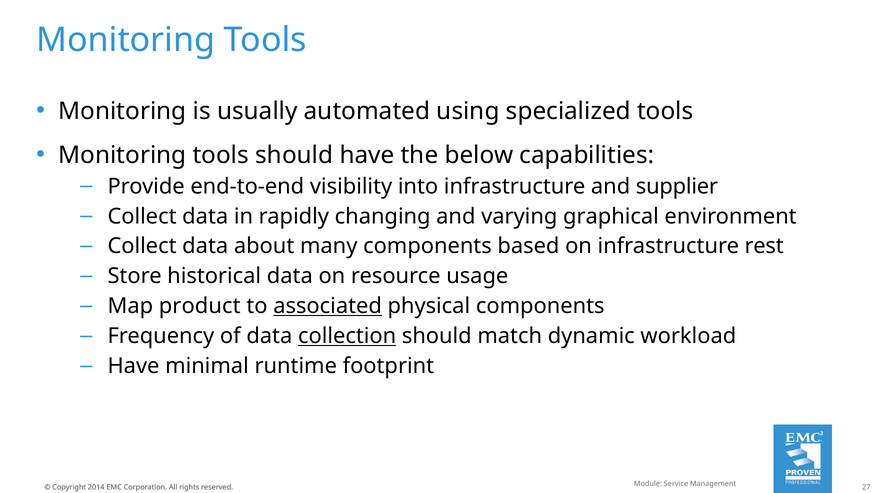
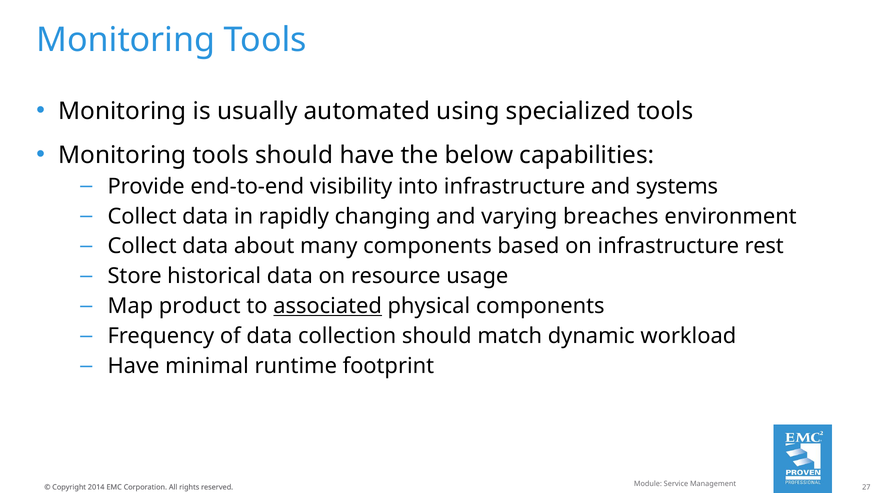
supplier: supplier -> systems (677, 186)
graphical: graphical -> breaches (611, 216)
collection underline: present -> none (347, 336)
